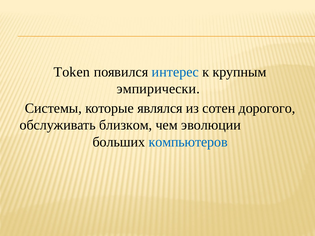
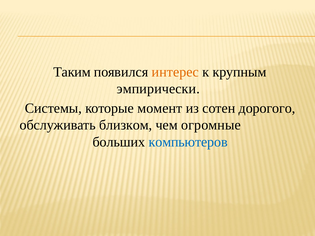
Token: Token -> Таким (72, 72)
интерес colour: blue -> orange (175, 72)
являлся: являлся -> момент (160, 108)
эволюции: эволюции -> огромные (211, 125)
